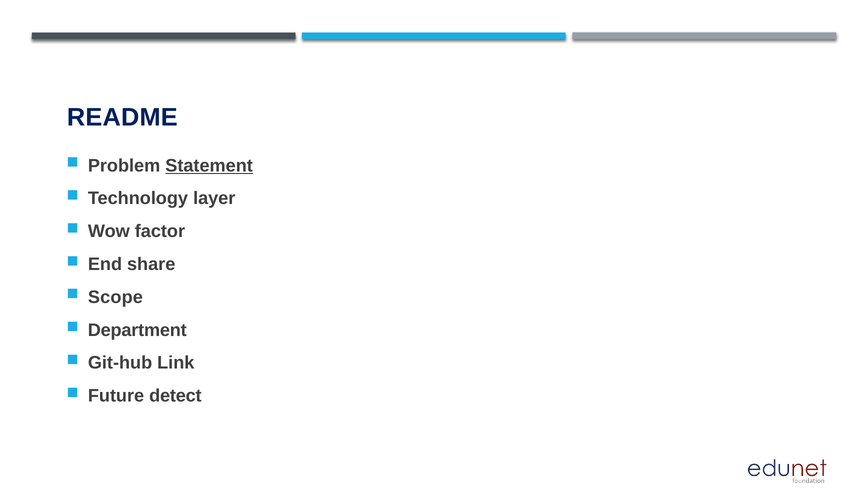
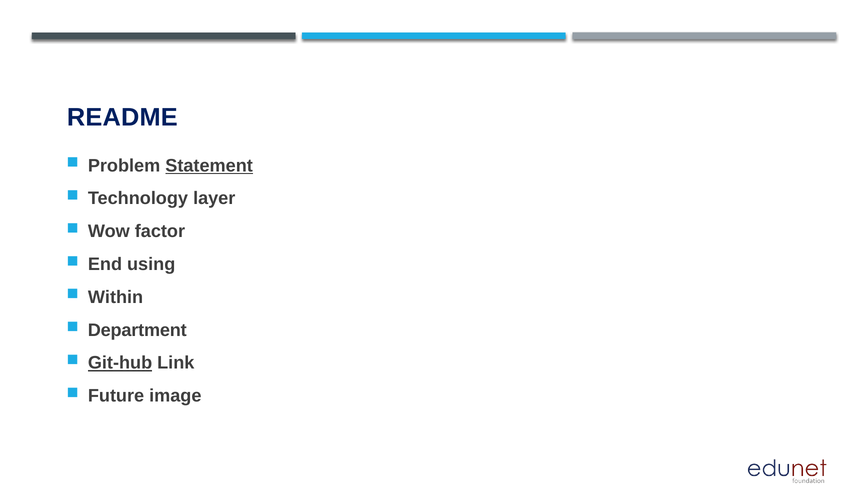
share: share -> using (151, 264)
Scope: Scope -> Within (116, 297)
Git-hub underline: none -> present (120, 363)
detect: detect -> image (175, 396)
